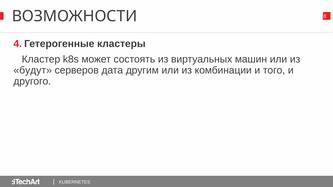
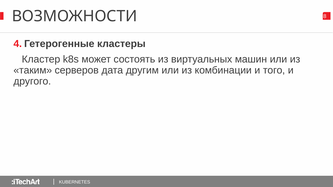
будут: будут -> таким (33, 70)
